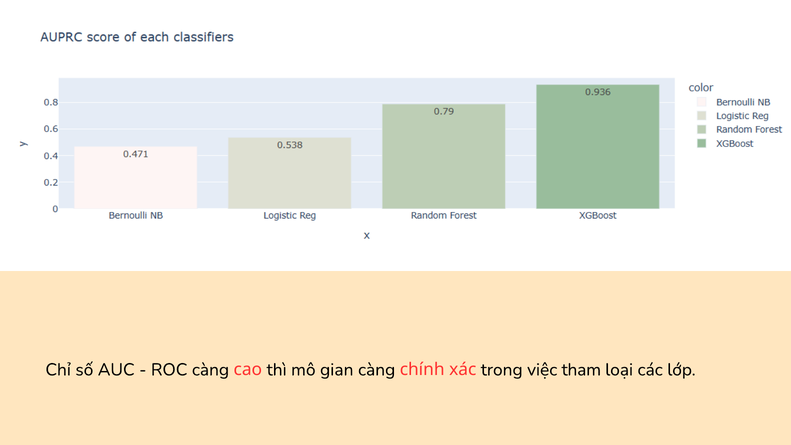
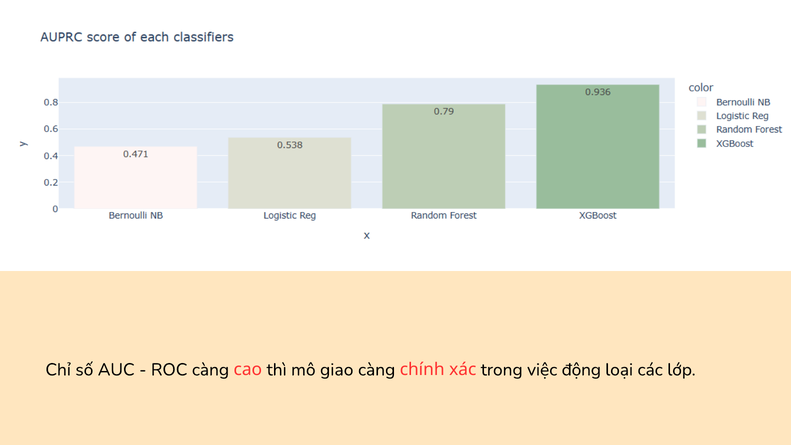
gian: gian -> giao (337, 370)
tham: tham -> động (581, 370)
